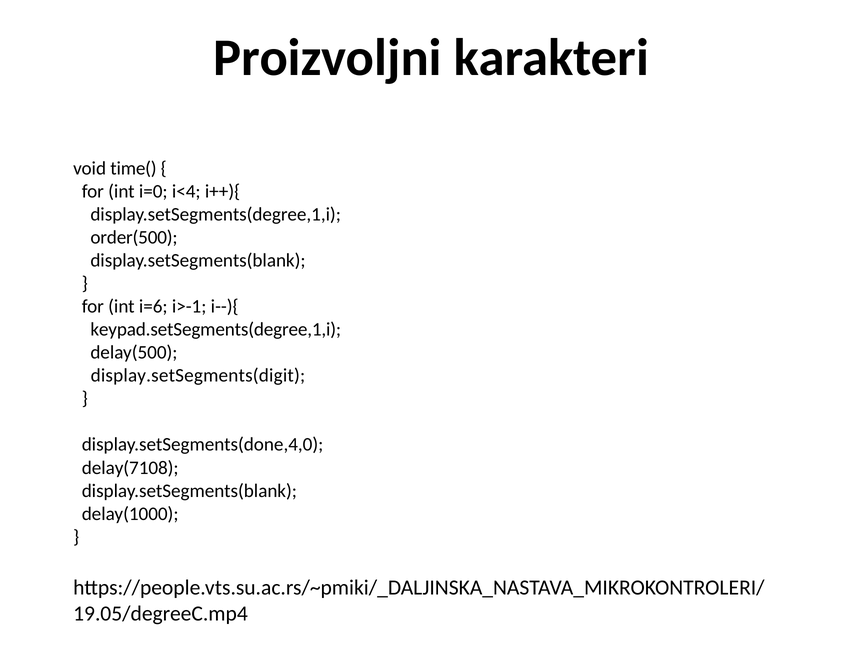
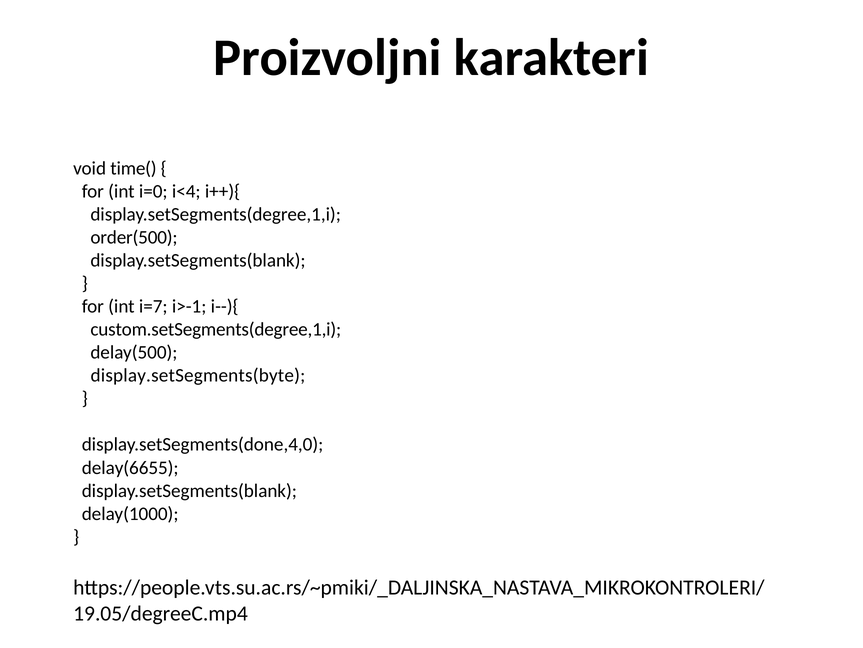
i=6: i=6 -> i=7 (153, 306)
keypad.setSegments(degree,1,i: keypad.setSegments(degree,1,i -> custom.setSegments(degree,1,i (216, 329)
display.setSegments(digit: display.setSegments(digit -> display.setSegments(byte (198, 375)
delay(7108: delay(7108 -> delay(6655 (130, 467)
